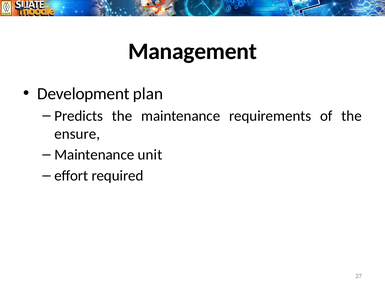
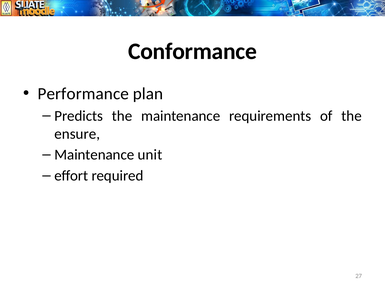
Management: Management -> Conformance (193, 51)
Development: Development -> Performance (83, 94)
